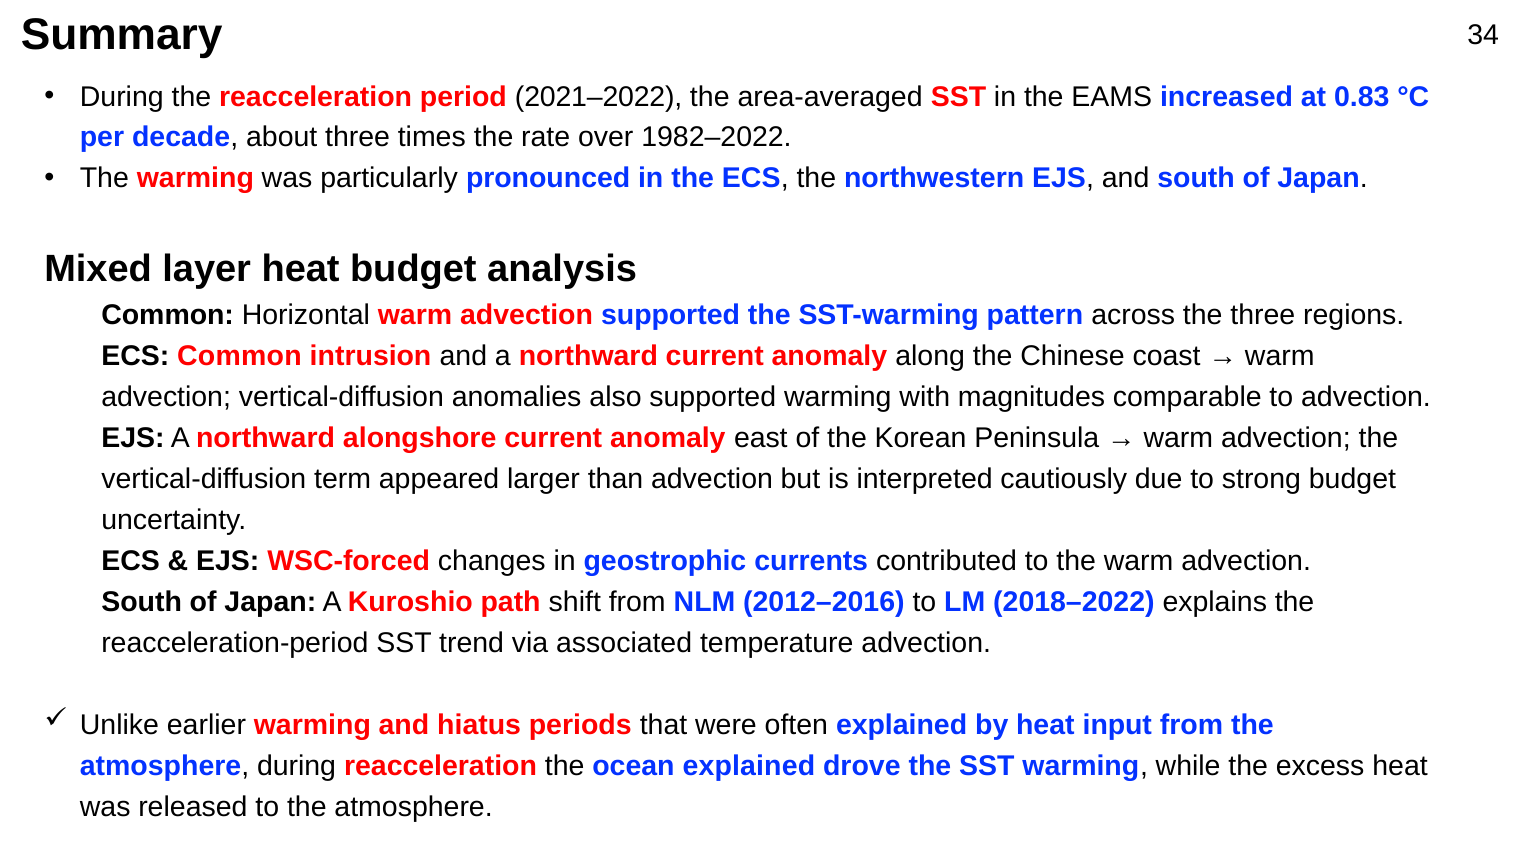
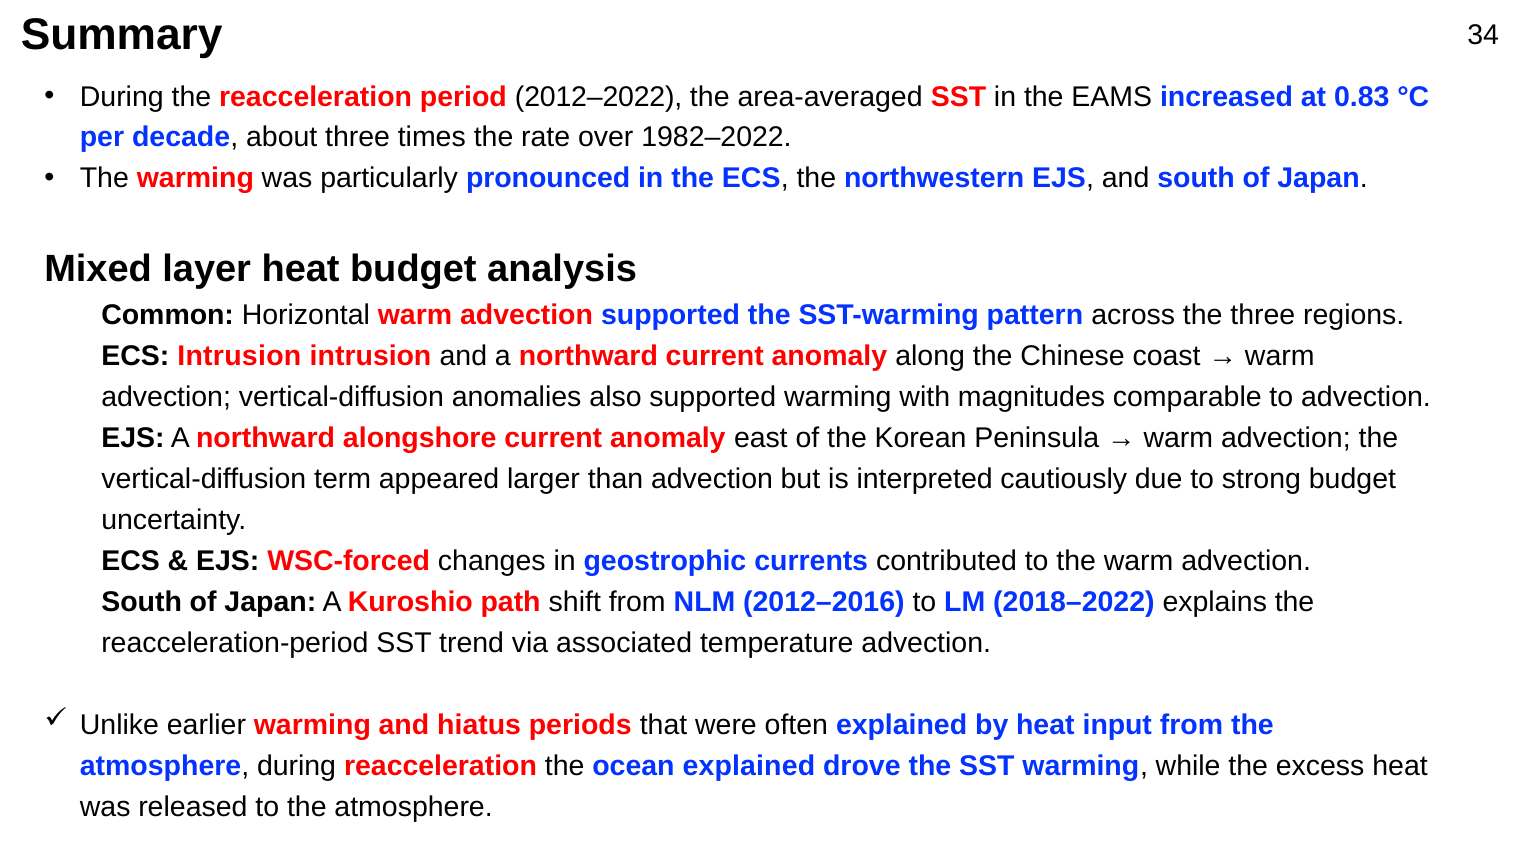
2021–2022: 2021–2022 -> 2012–2022 (599, 97)
ECS Common: Common -> Intrusion (239, 356)
